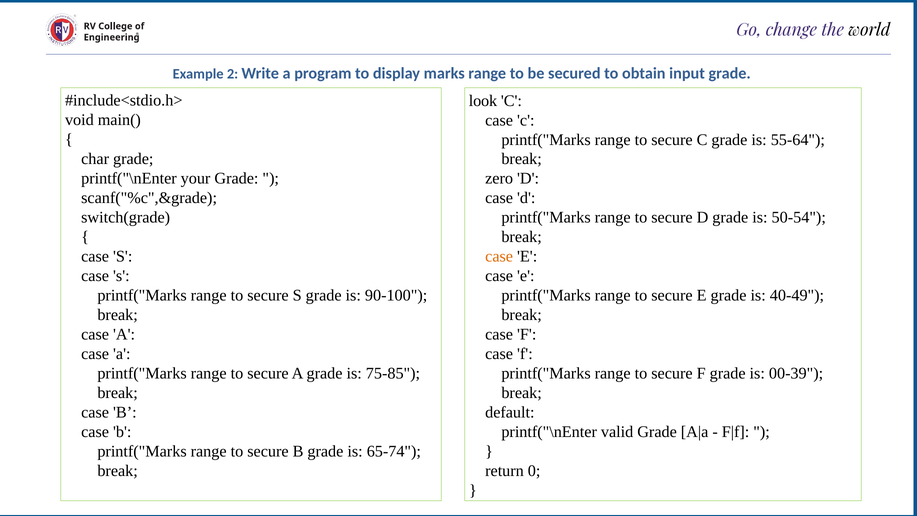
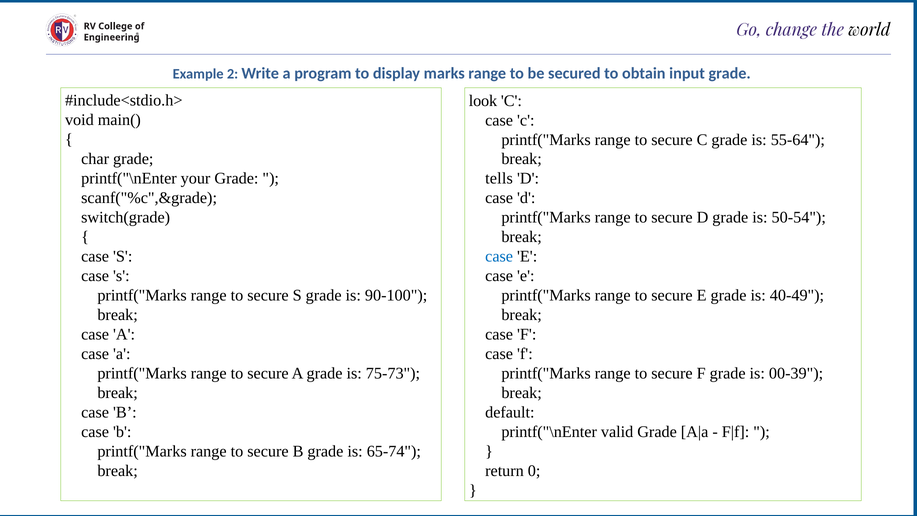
zero: zero -> tells (499, 179)
case colour: orange -> blue (499, 256)
75-85: 75-85 -> 75-73 (393, 373)
